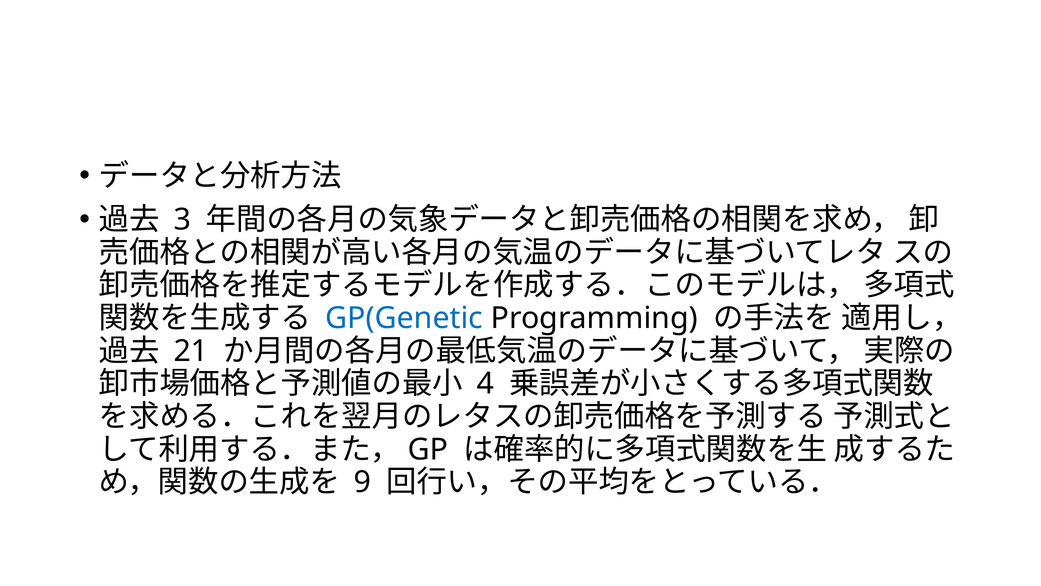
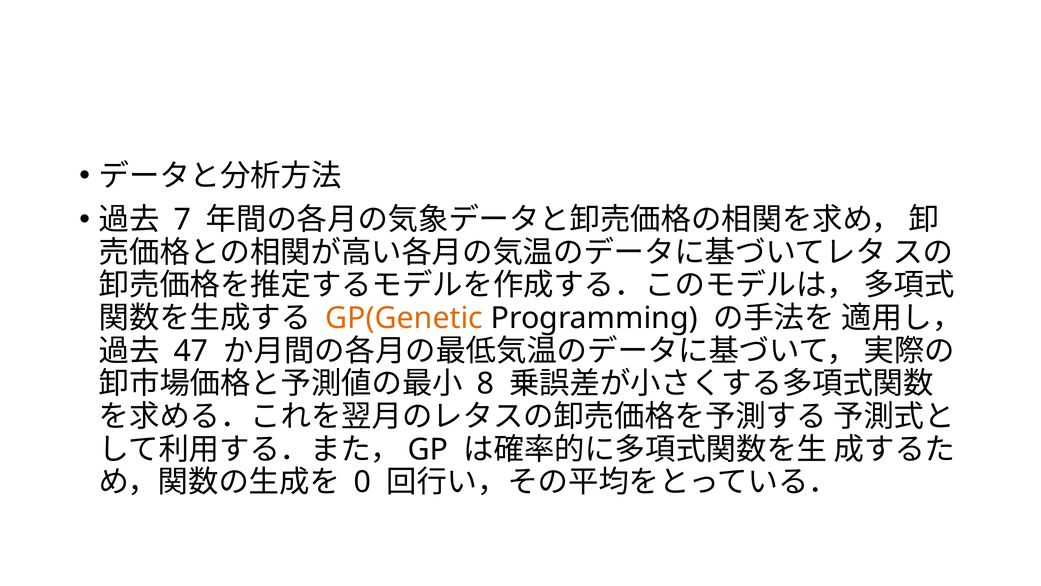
3: 3 -> 7 (182, 220)
GP(Genetic colour: blue -> orange (404, 318)
21: 21 -> 47 (191, 351)
4: 4 -> 8 (485, 384)
9: 9 -> 0 (363, 482)
